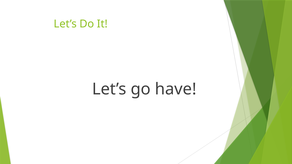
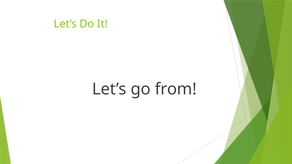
have: have -> from (176, 89)
